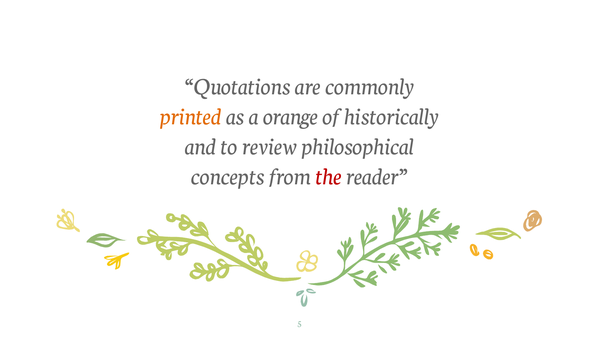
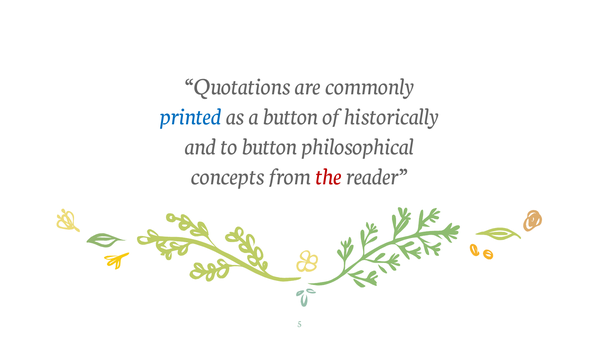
printed colour: orange -> blue (191, 116)
a orange: orange -> button (291, 116)
to review: review -> button (270, 146)
